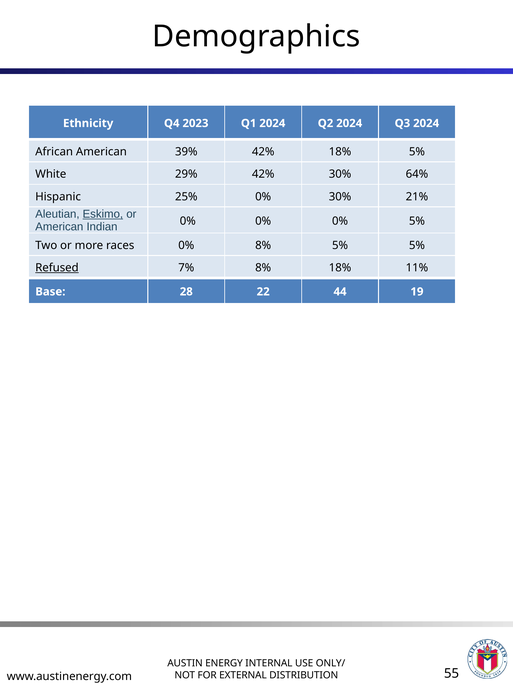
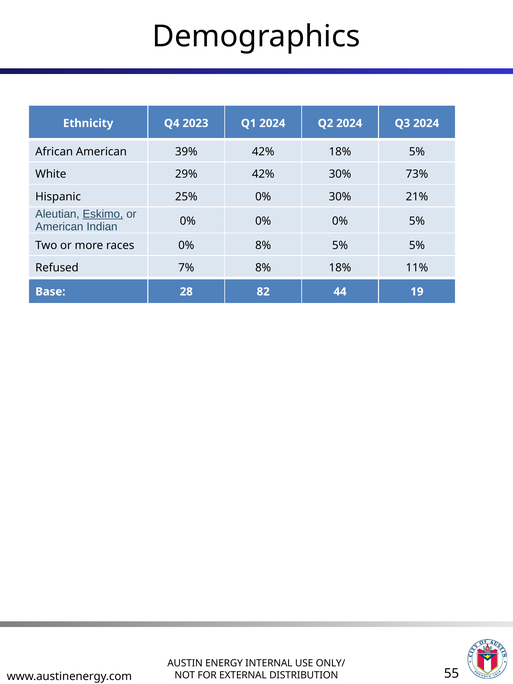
64%: 64% -> 73% (417, 174)
Refused underline: present -> none (57, 268)
22: 22 -> 82 (263, 292)
